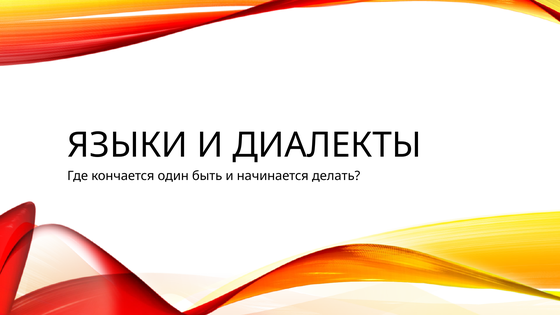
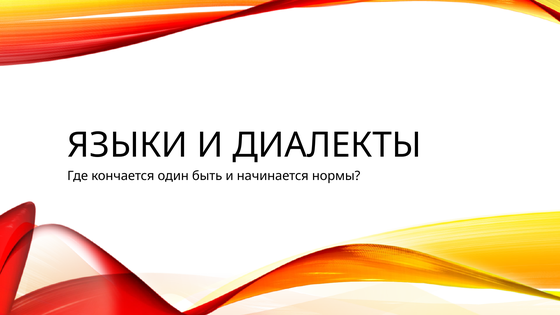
делать: делать -> нормы (336, 176)
